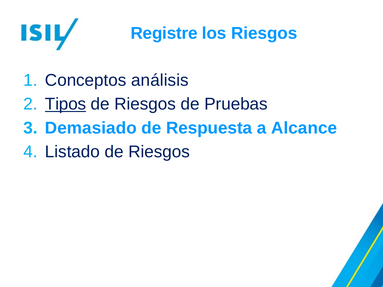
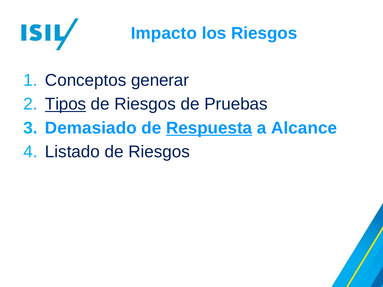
Registre: Registre -> Impacto (164, 33)
análisis: análisis -> generar (160, 80)
Respuesta underline: none -> present (209, 128)
